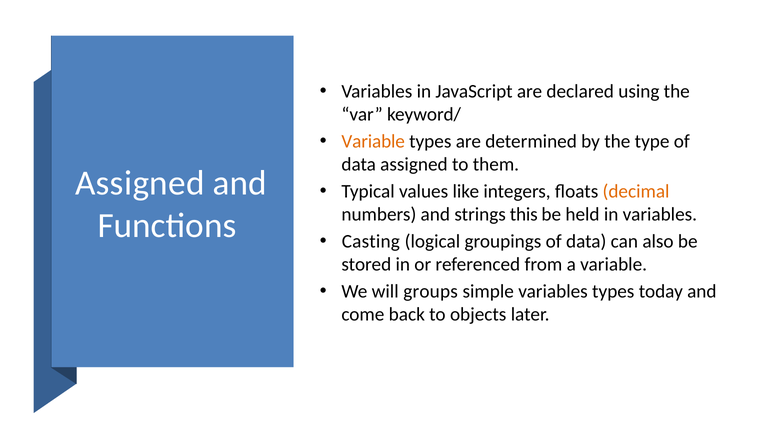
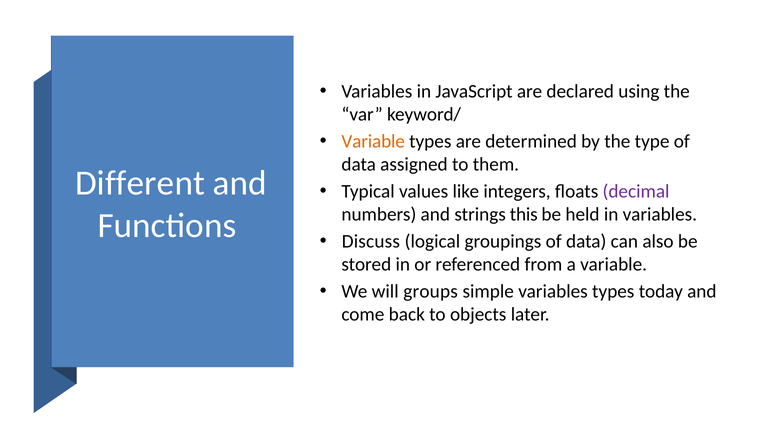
Assigned: Assigned -> Different (140, 183)
decimal colour: orange -> purple (636, 191)
Casting: Casting -> Discuss (371, 241)
